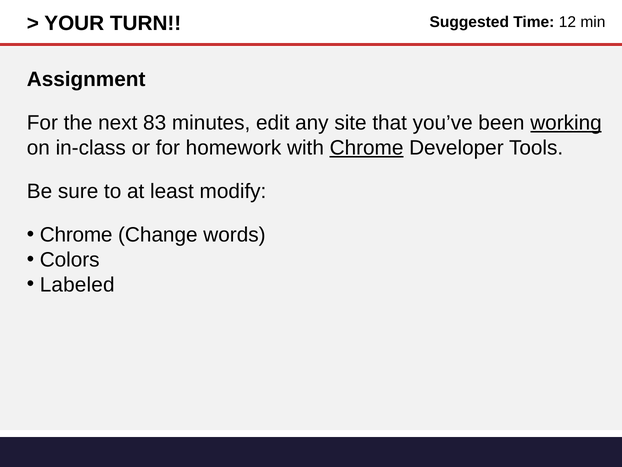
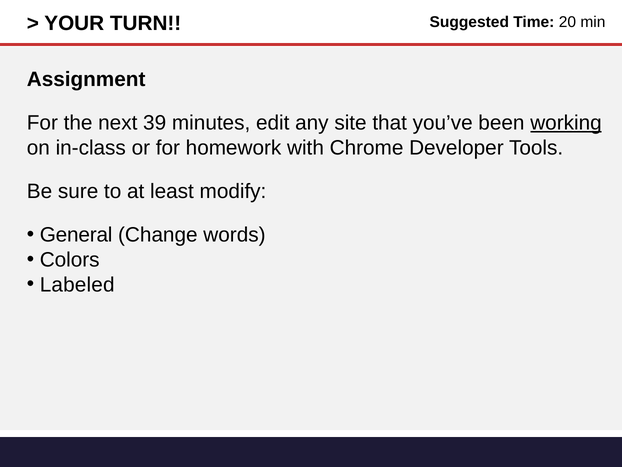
12: 12 -> 20 (567, 22)
83: 83 -> 39 (155, 123)
Chrome underline: present -> none (367, 148)
Chrome: Chrome -> General (76, 235)
